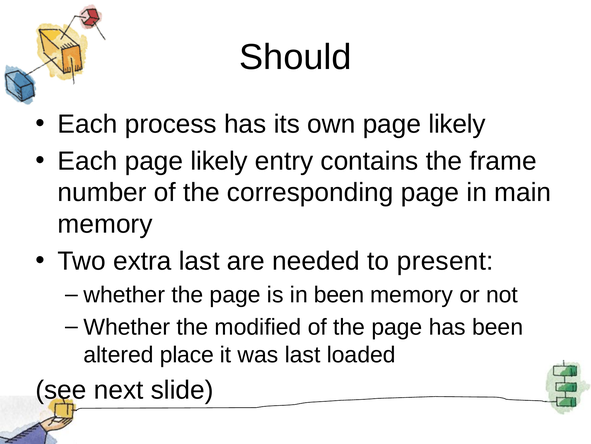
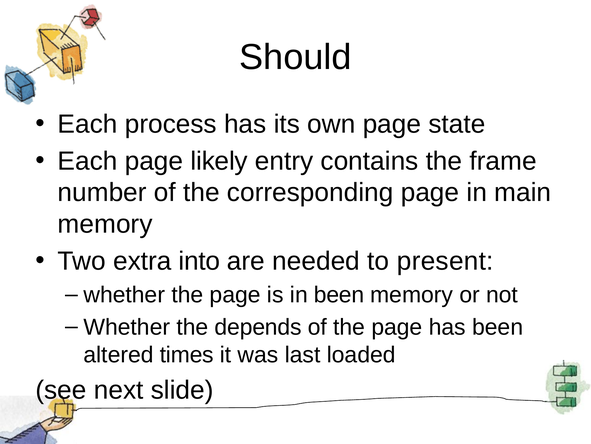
own page likely: likely -> state (457, 124)
extra last: last -> into (199, 261)
modified: modified -> depends (258, 327)
place: place -> times (187, 354)
